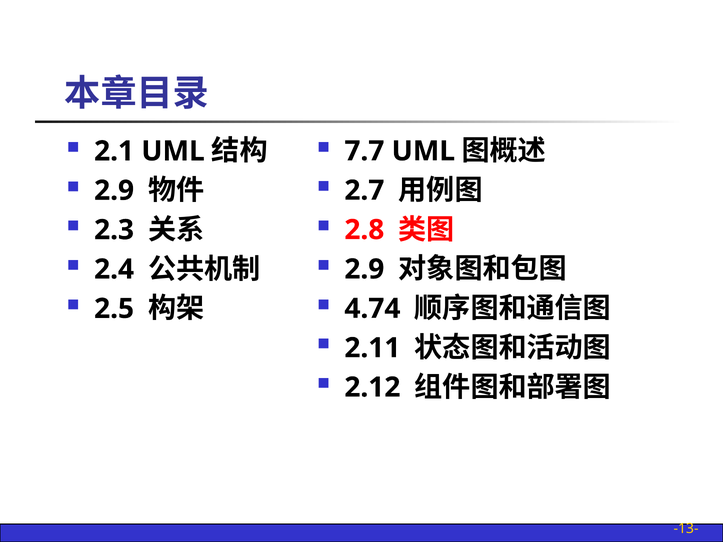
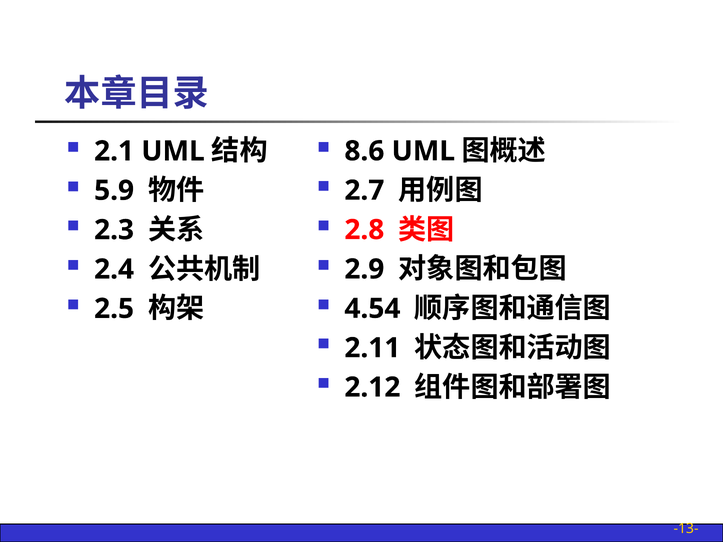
7.7: 7.7 -> 8.6 (364, 151)
2.9: 2.9 -> 5.9 (114, 191)
4.74: 4.74 -> 4.54 (372, 309)
